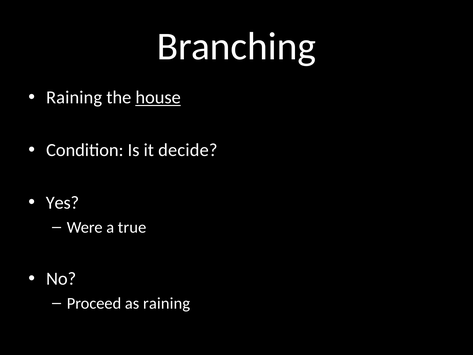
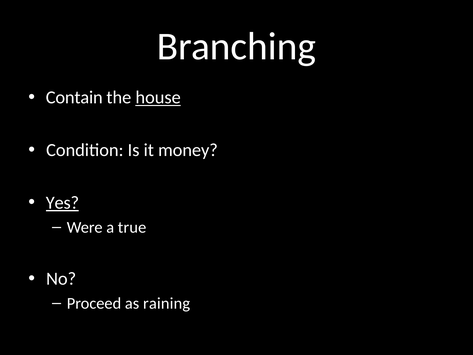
Raining: Raining -> Contain (74, 97)
decide: decide -> money (188, 150)
Yes underline: none -> present (62, 203)
